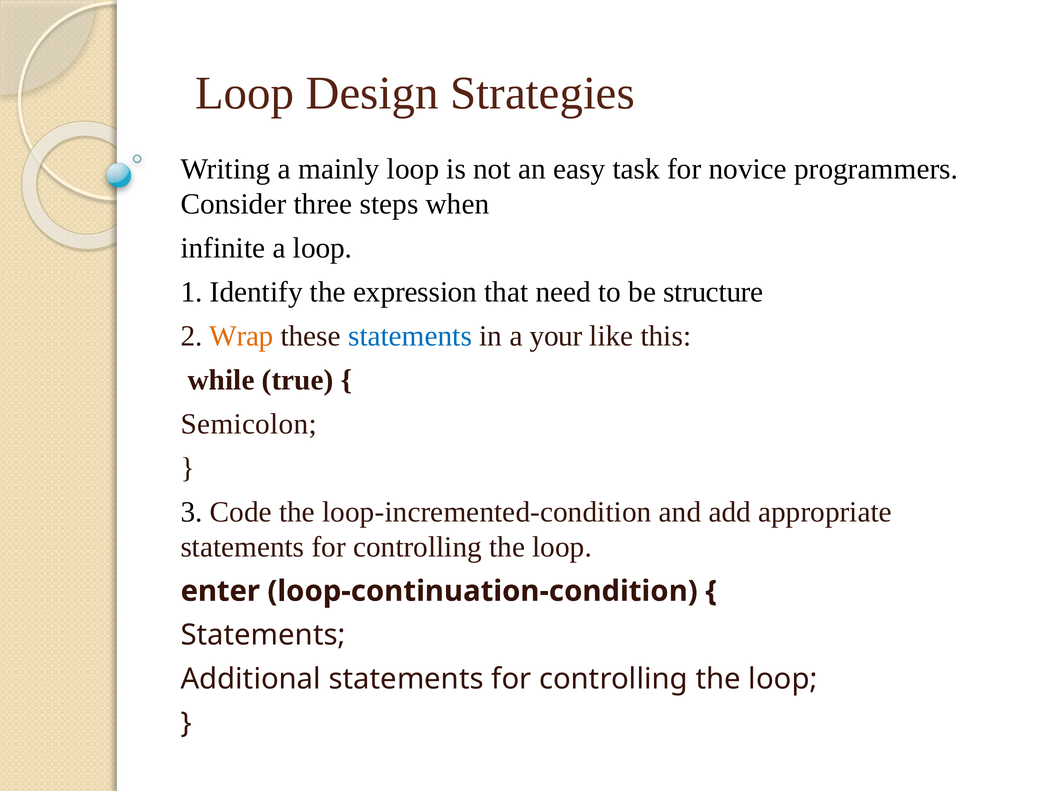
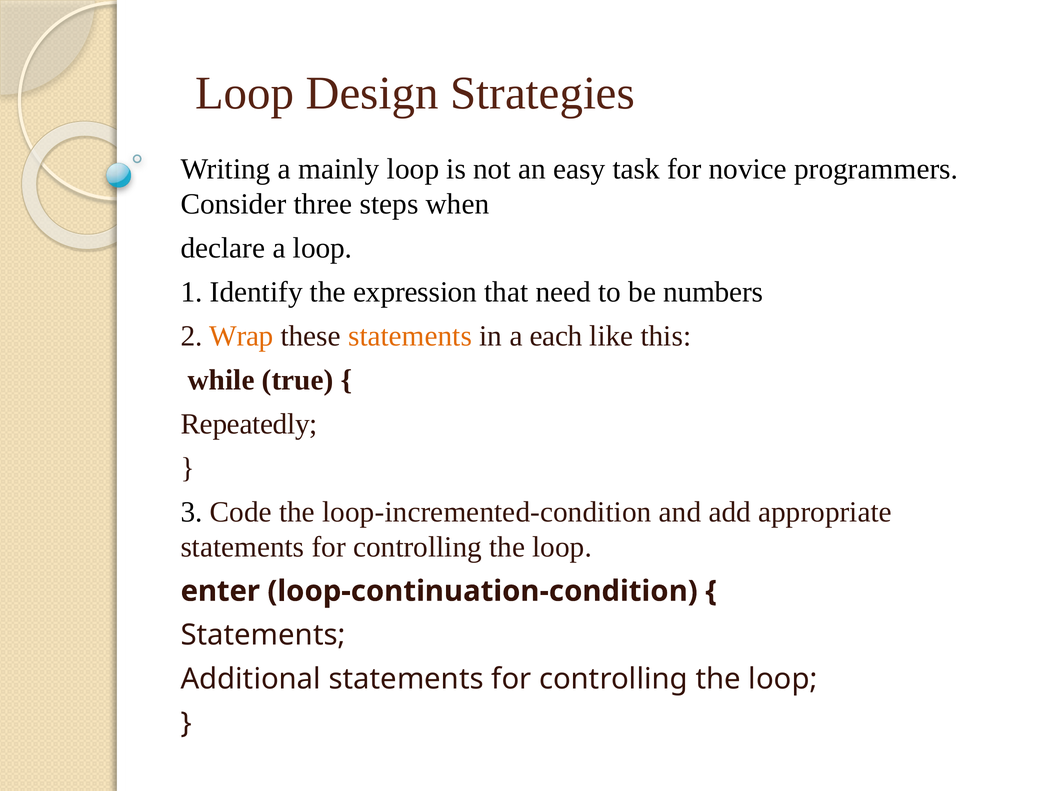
infinite: infinite -> declare (223, 248)
structure: structure -> numbers (713, 292)
statements colour: blue -> orange (410, 336)
your: your -> each (556, 336)
Semicolon: Semicolon -> Repeatedly (249, 424)
